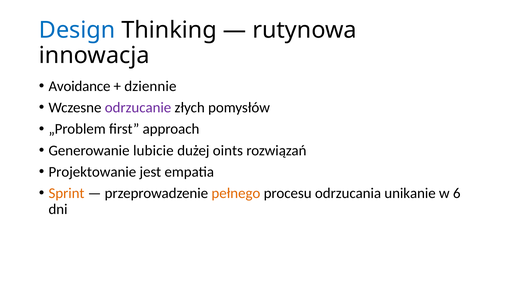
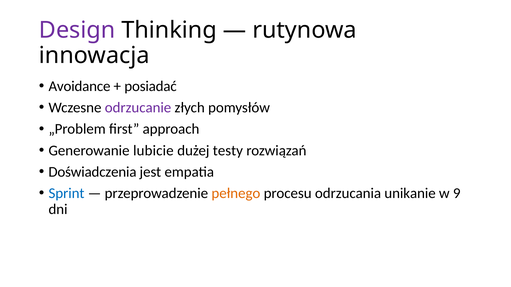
Design colour: blue -> purple (77, 30)
dziennie: dziennie -> posiadać (151, 86)
oints: oints -> testy (228, 151)
Projektowanie: Projektowanie -> Doświadczenia (92, 172)
Sprint colour: orange -> blue (66, 194)
6: 6 -> 9 (457, 194)
